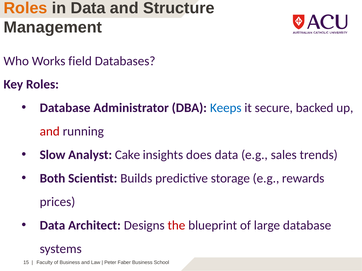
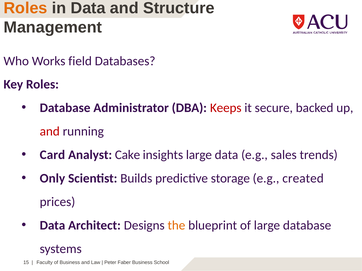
Keeps colour: blue -> red (226, 108)
Slow: Slow -> Card (52, 155)
insights does: does -> large (199, 155)
Both: Both -> Only (52, 179)
rewards: rewards -> created (303, 179)
the colour: red -> orange (176, 226)
